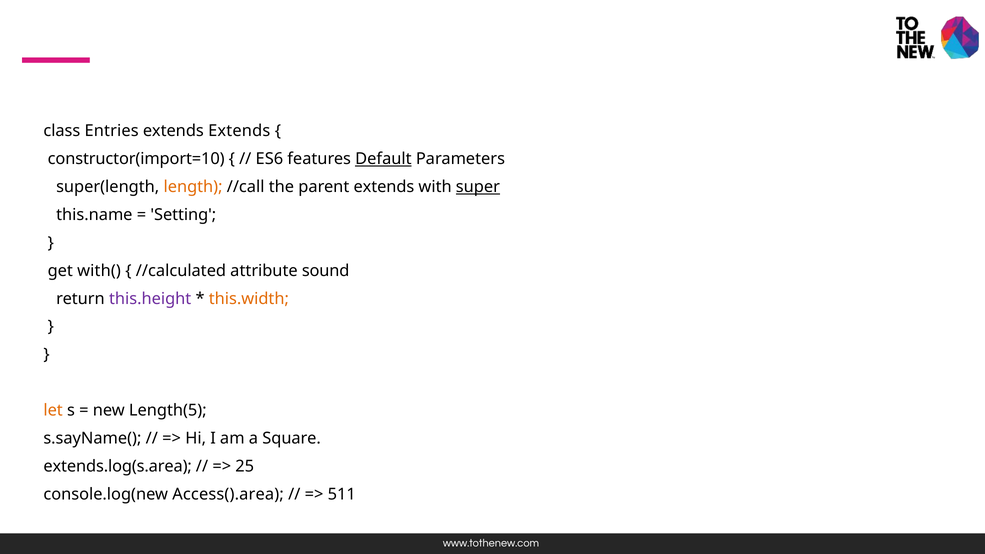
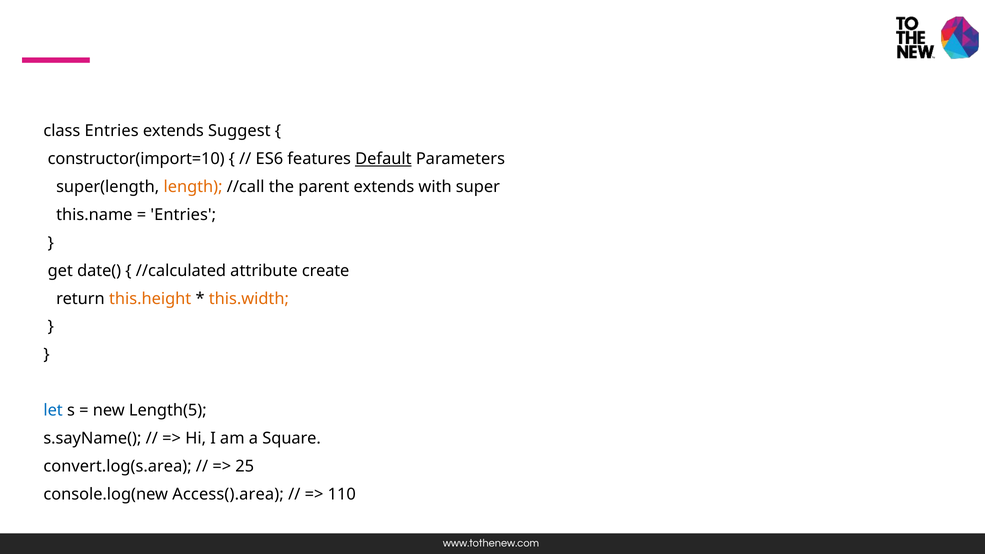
extends Extends: Extends -> Suggest (239, 131)
super underline: present -> none (478, 187)
Setting: Setting -> Entries (183, 215)
with(: with( -> date( (99, 271)
sound: sound -> create (326, 271)
this.height colour: purple -> orange (150, 299)
let colour: orange -> blue (53, 410)
extends.log(s.area: extends.log(s.area -> convert.log(s.area (118, 466)
511: 511 -> 110 (342, 494)
